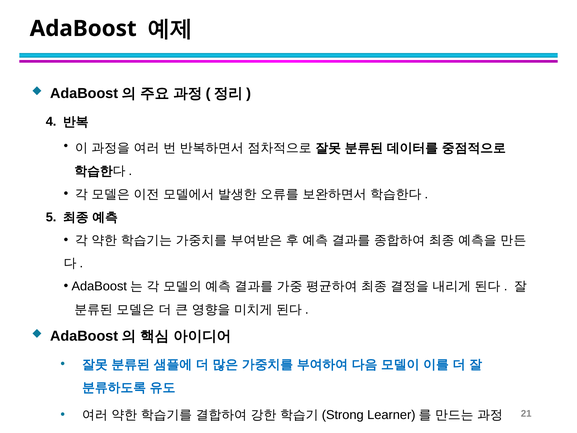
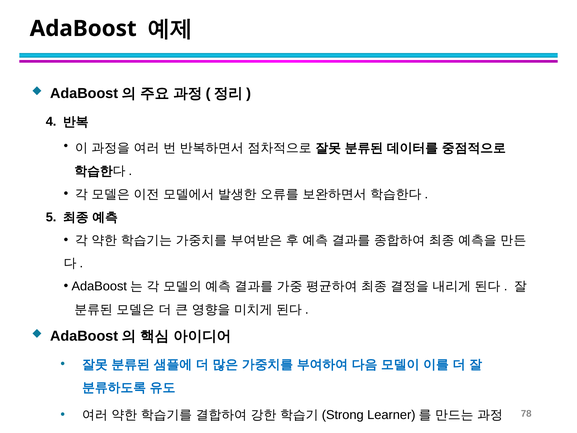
21: 21 -> 78 (526, 413)
